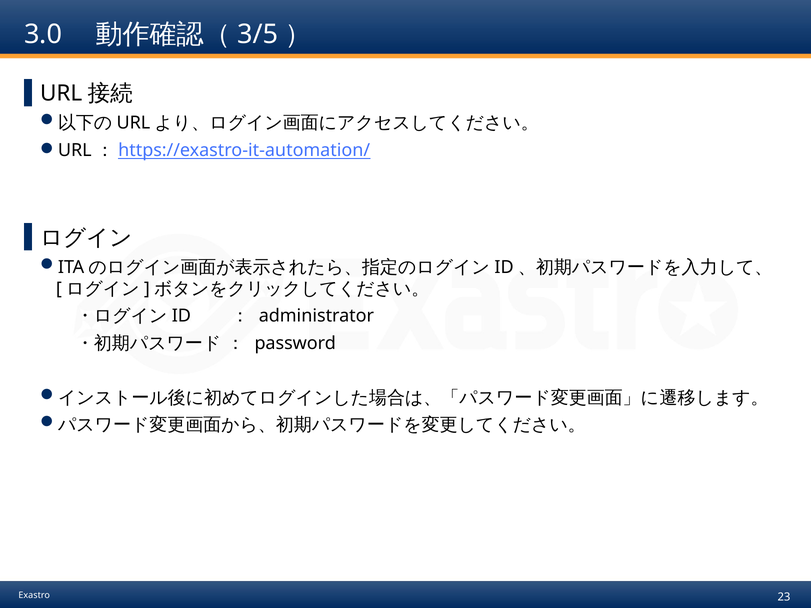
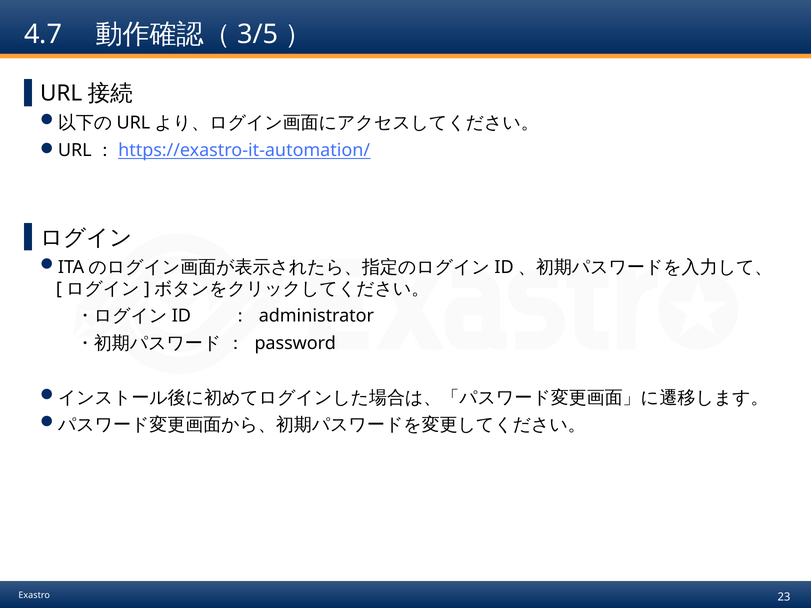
3.0: 3.0 -> 4.7 (43, 34)
